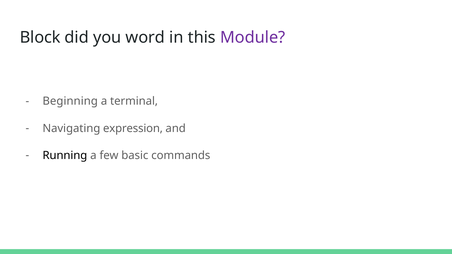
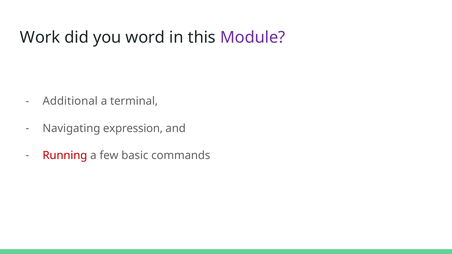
Block: Block -> Work (40, 37)
Beginning: Beginning -> Additional (70, 101)
Running colour: black -> red (65, 156)
